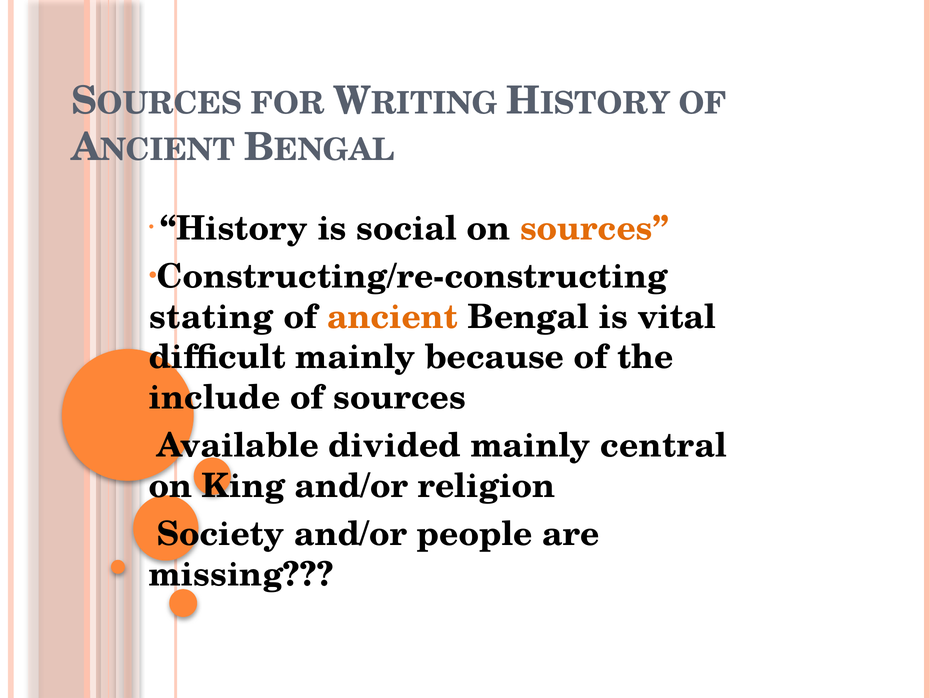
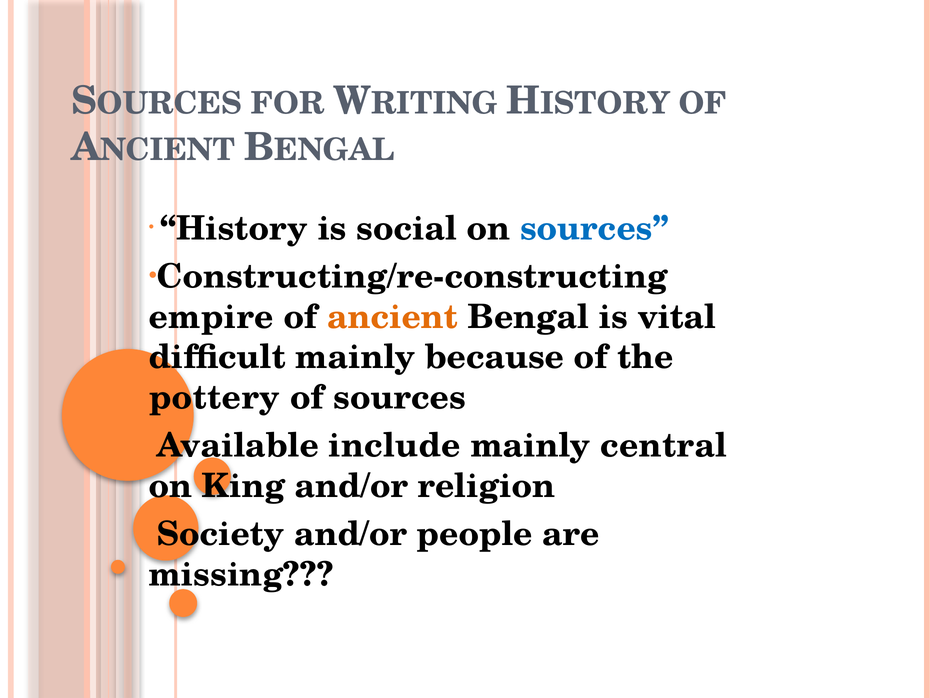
sources colour: orange -> blue (594, 229)
stating: stating -> empire (211, 317)
include: include -> pottery (214, 397)
divided: divided -> include (395, 445)
